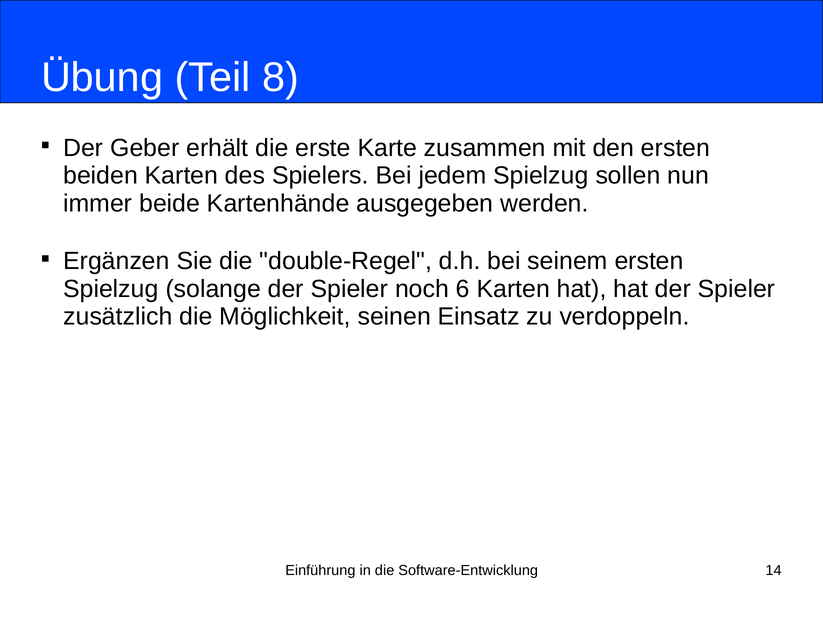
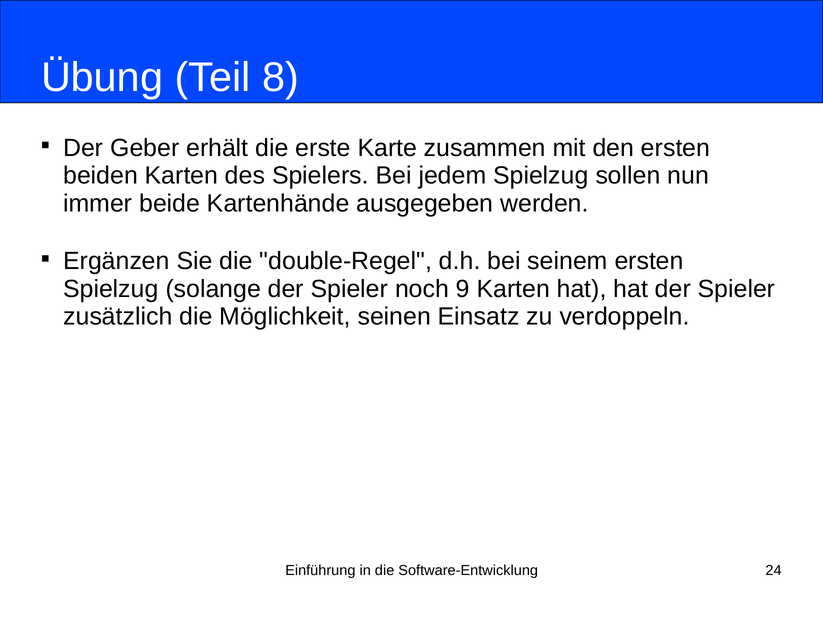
6: 6 -> 9 (463, 289)
14: 14 -> 24 (774, 570)
